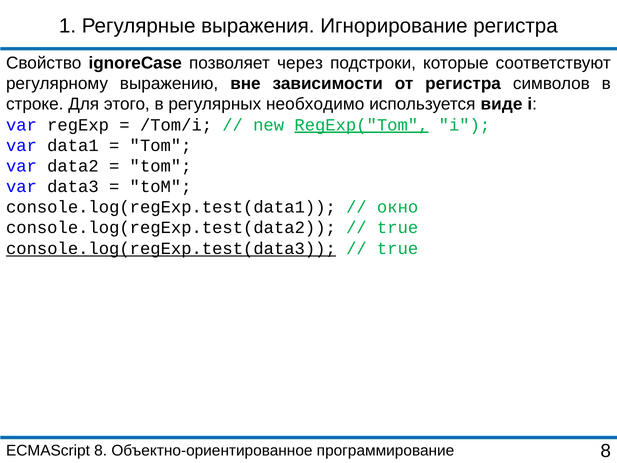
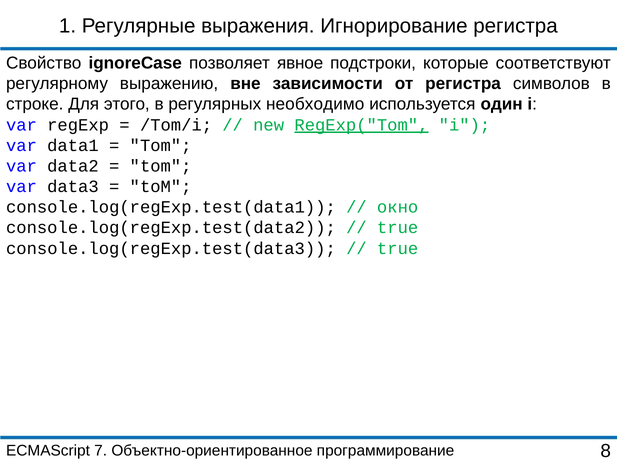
через: через -> явное (300, 63)
виде: виде -> один (502, 104)
console.log(regExp.test(data3 underline: present -> none (171, 248)
ECMAScript 8: 8 -> 7 (101, 451)
